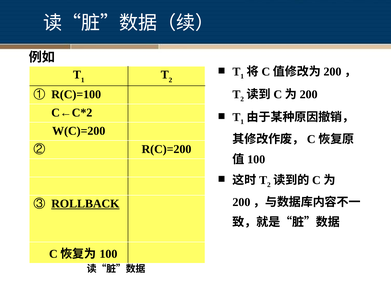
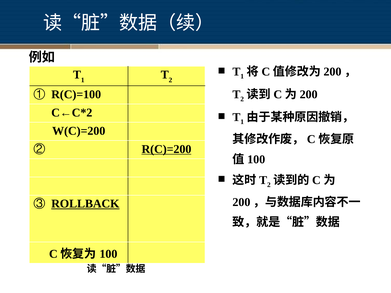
R(C)=200 underline: none -> present (166, 149)
